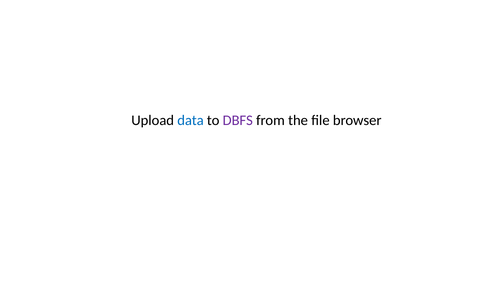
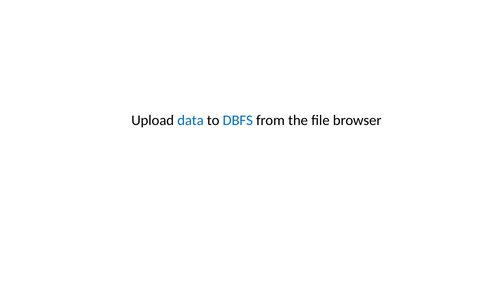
DBFS colour: purple -> blue (238, 121)
